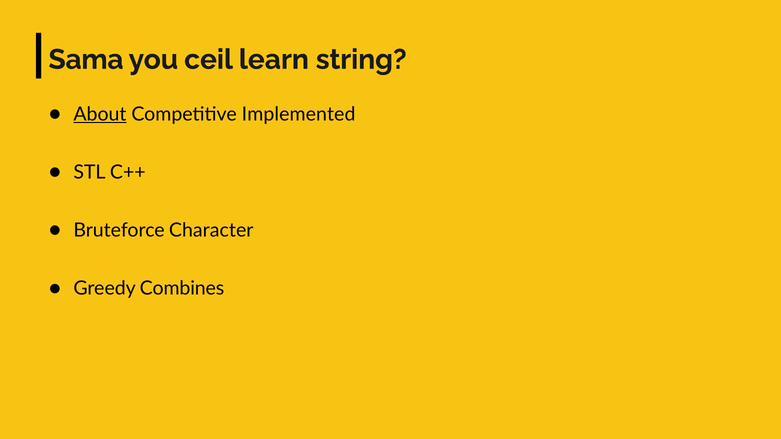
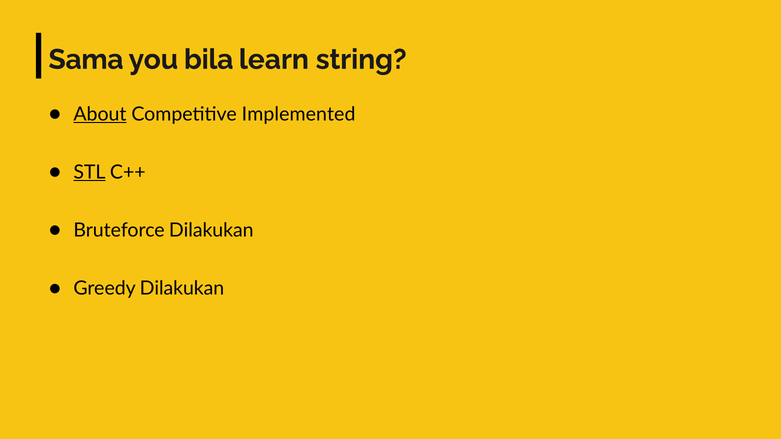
ceil: ceil -> bila (209, 60)
STL underline: none -> present (89, 172)
Bruteforce Character: Character -> Dilakukan (211, 231)
Greedy Combines: Combines -> Dilakukan (182, 289)
